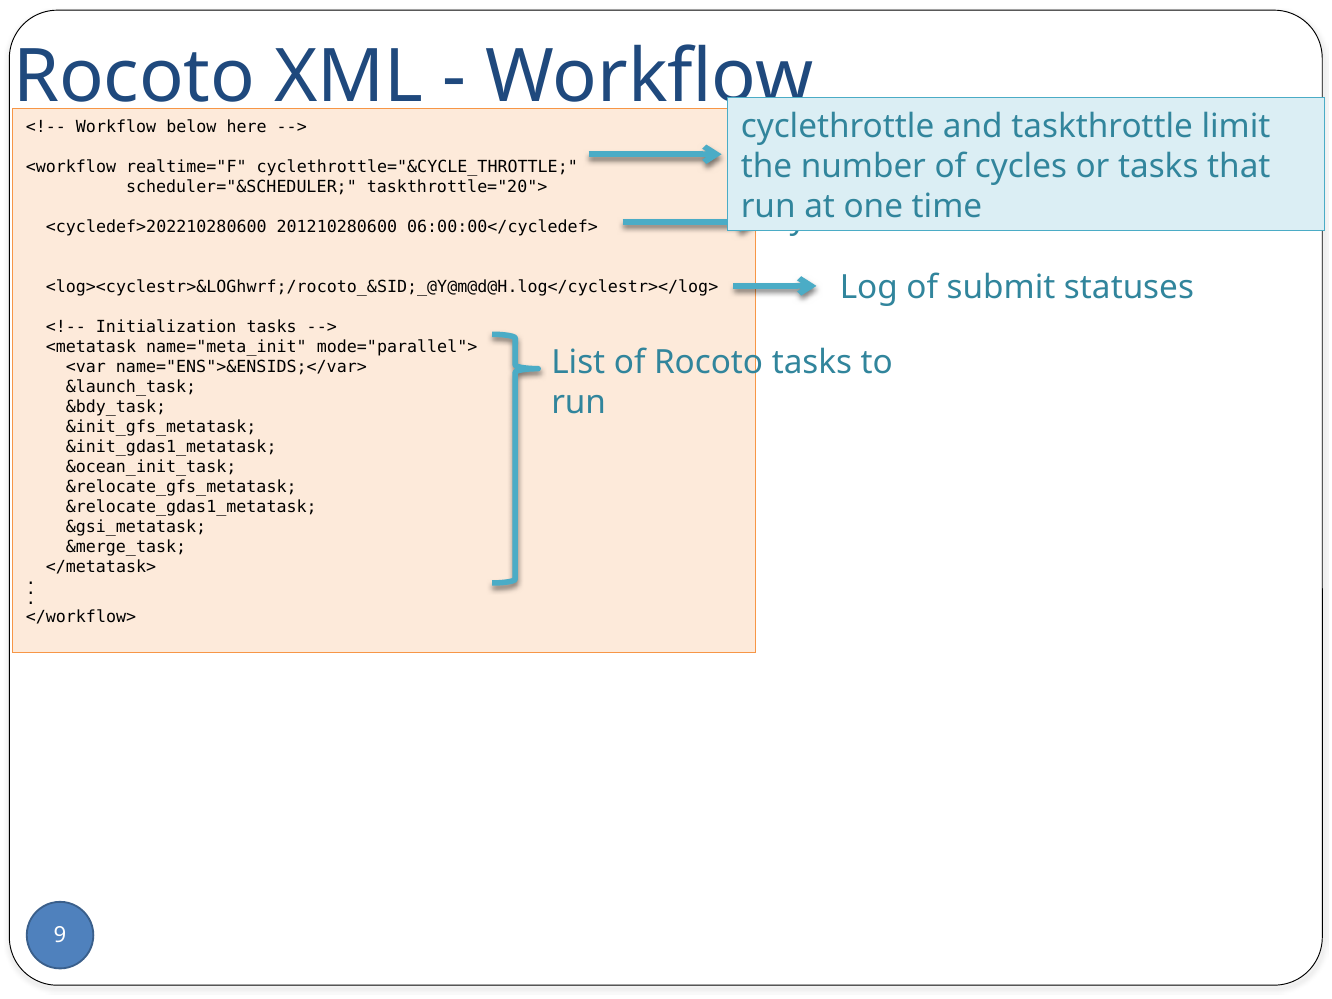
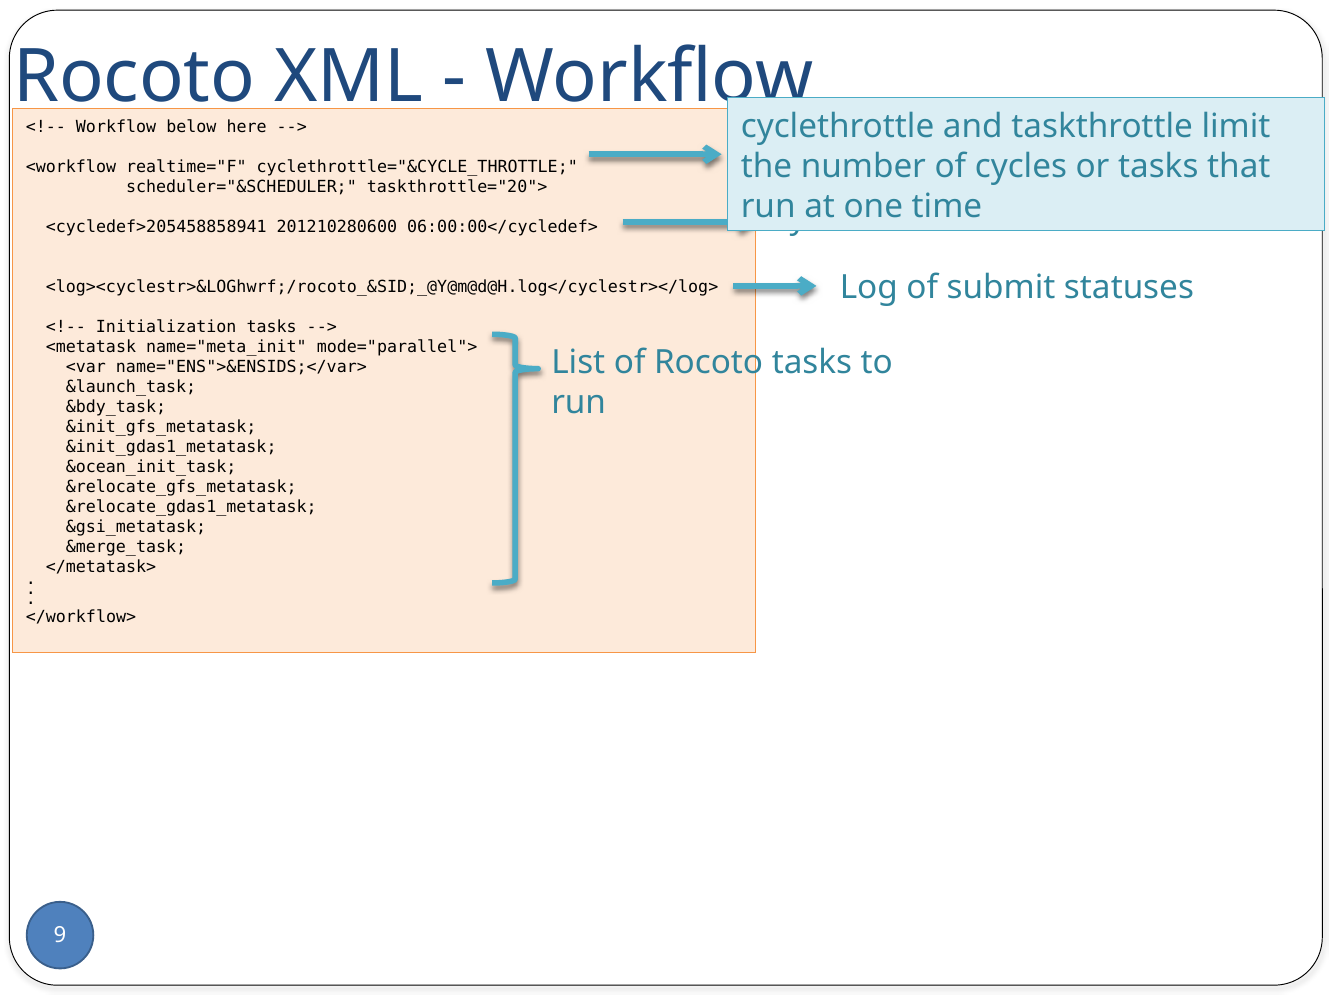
<cycledef>202210280600: <cycledef>202210280600 -> <cycledef>205458858941 (156, 227)
